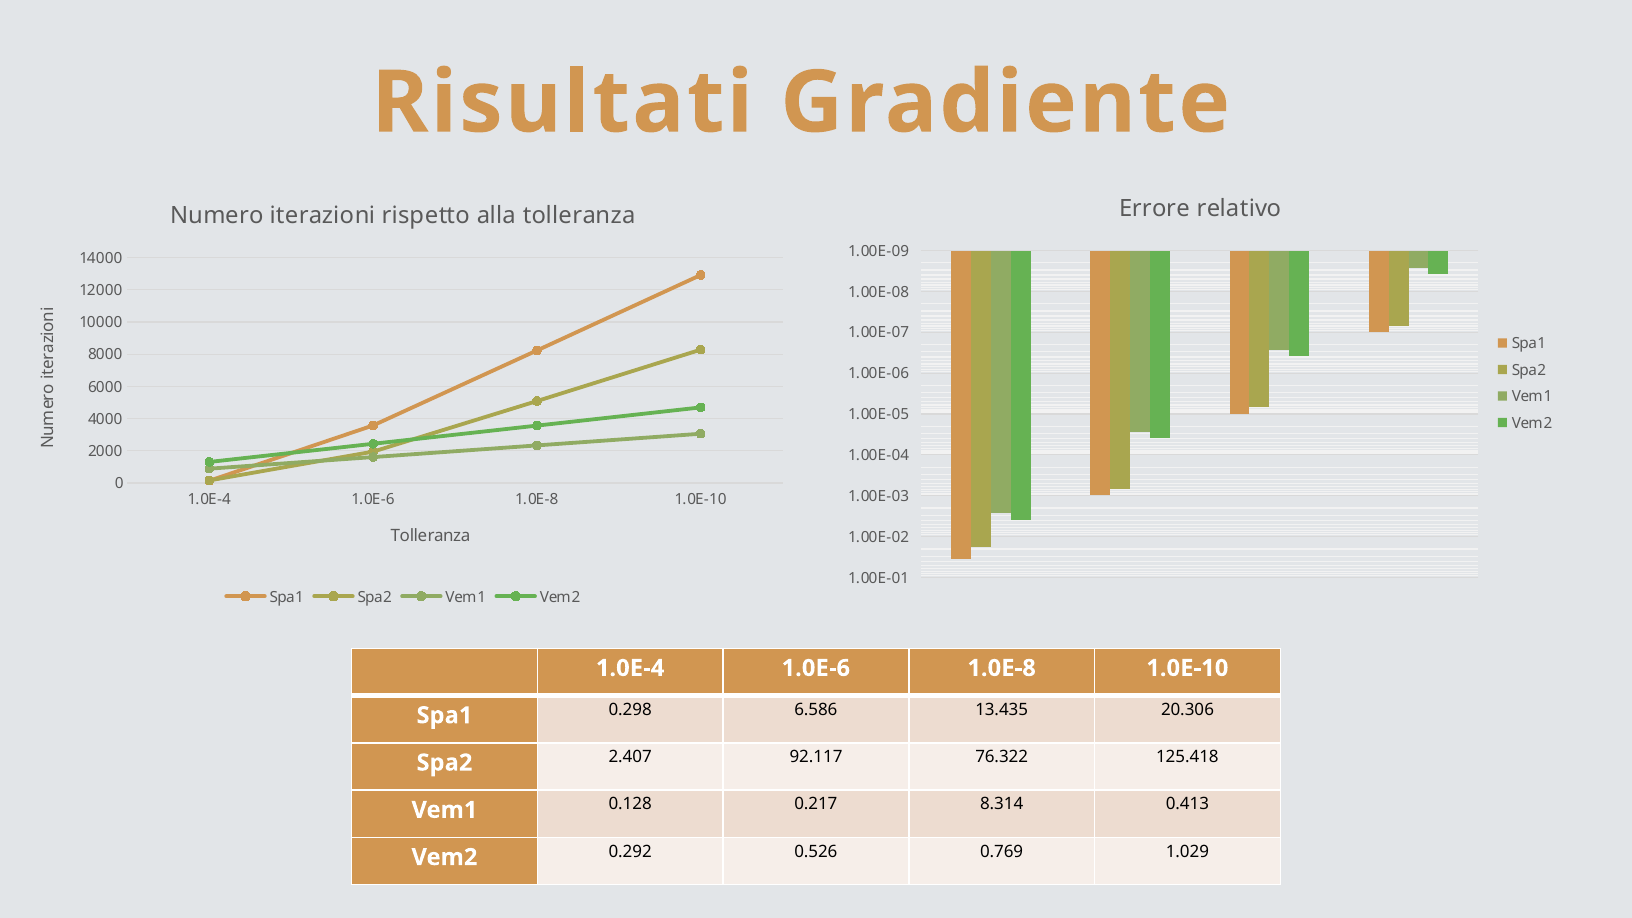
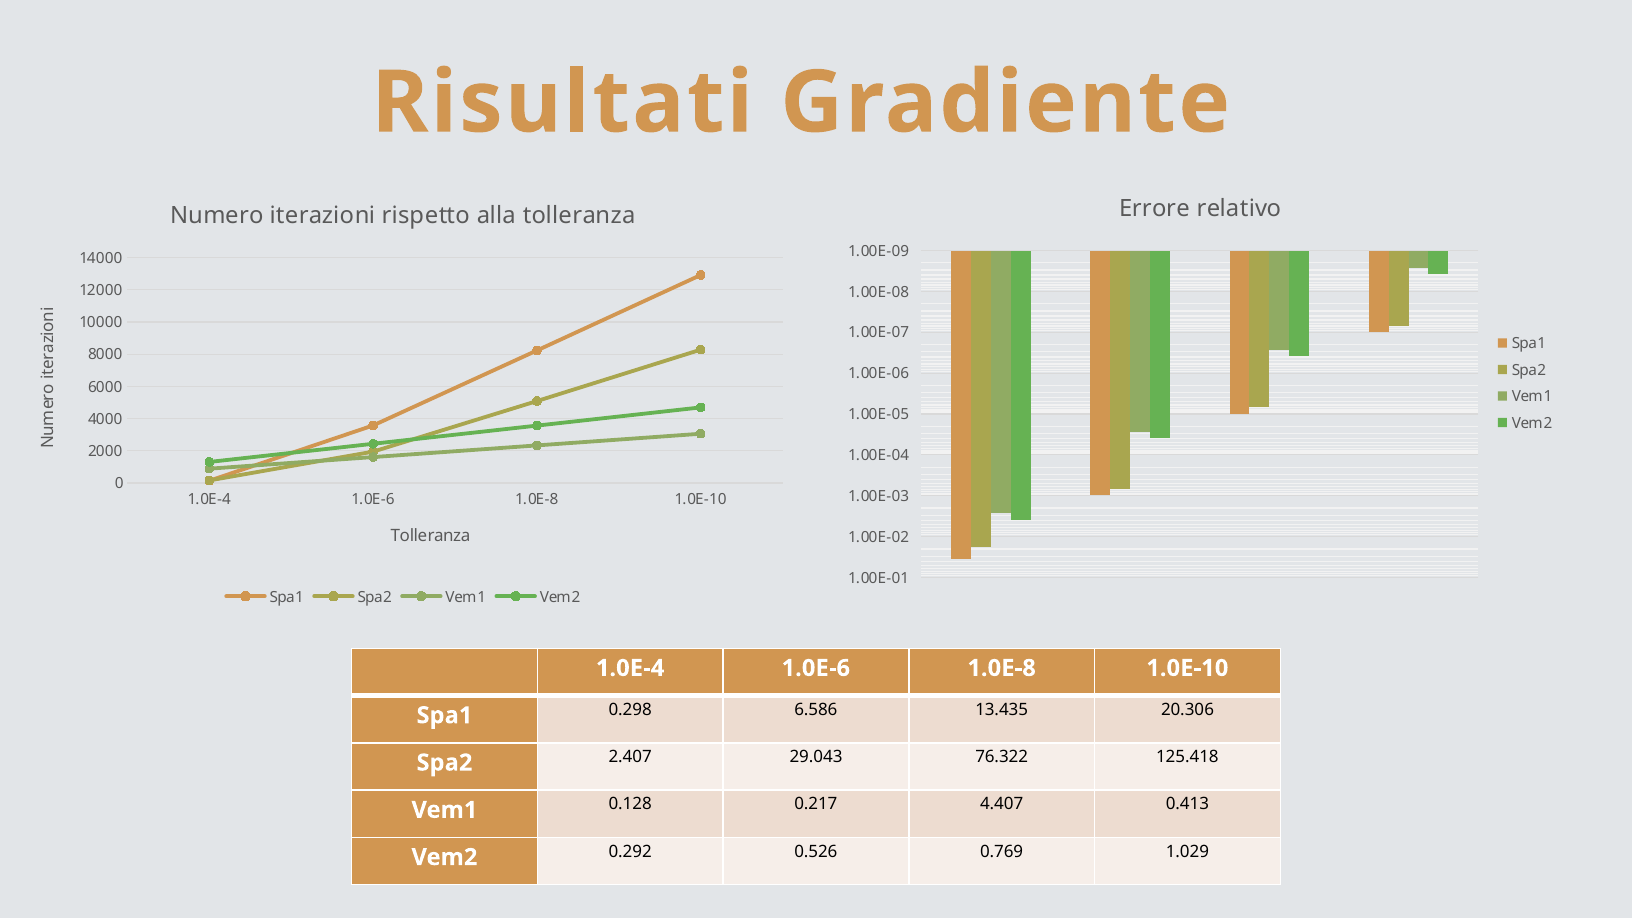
92.117: 92.117 -> 29.043 (816, 757)
8.314: 8.314 -> 4.407 (1002, 804)
